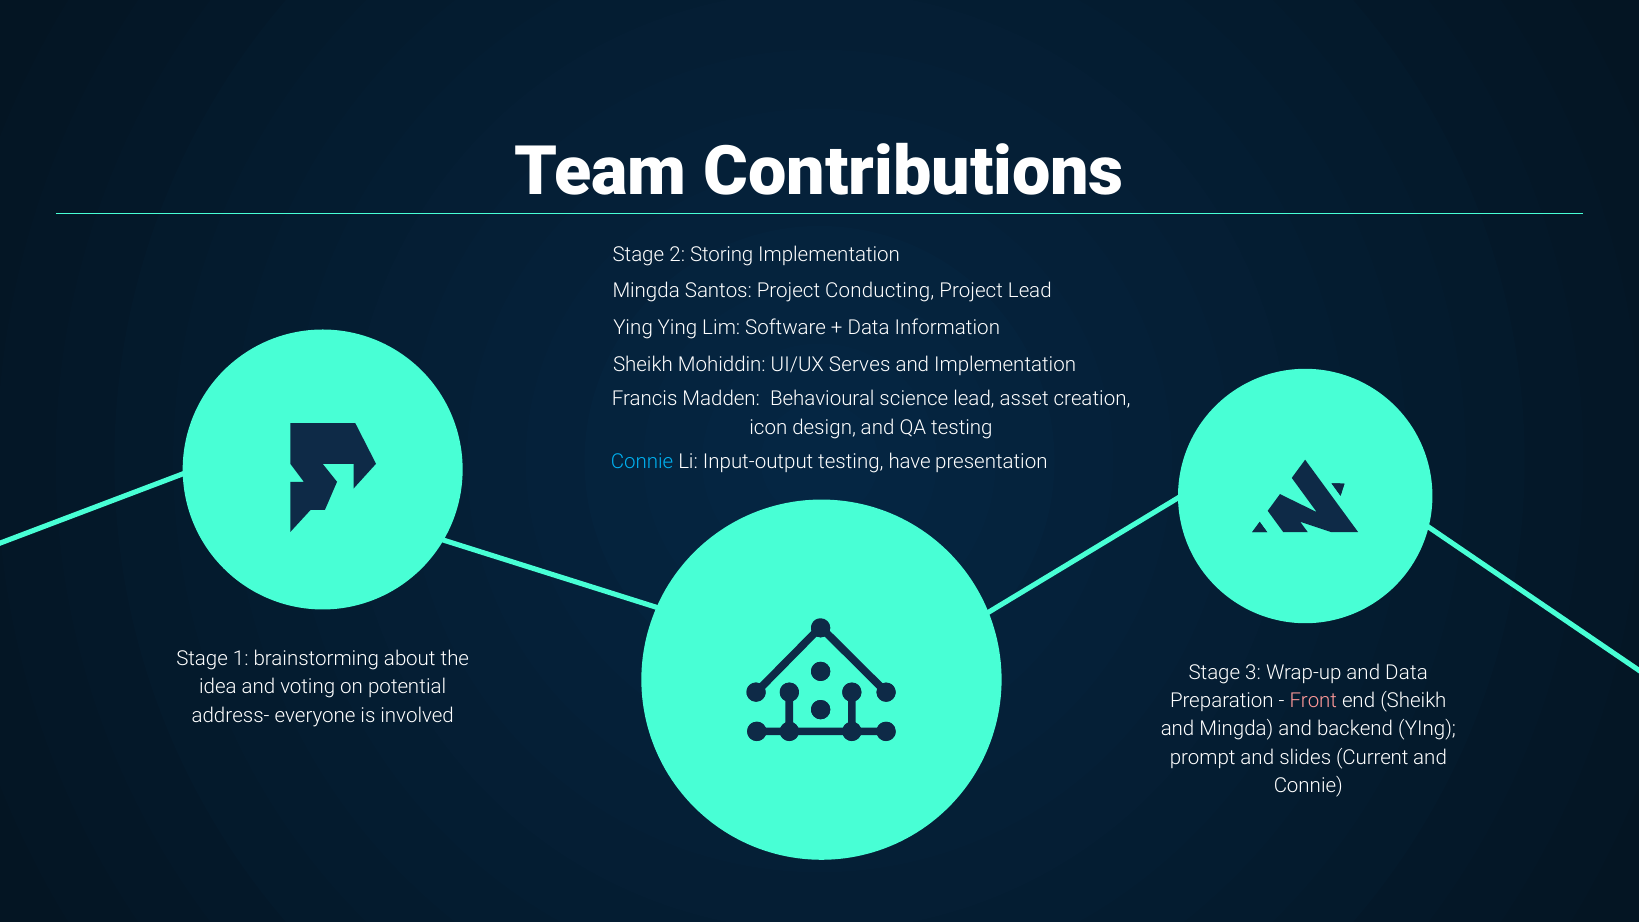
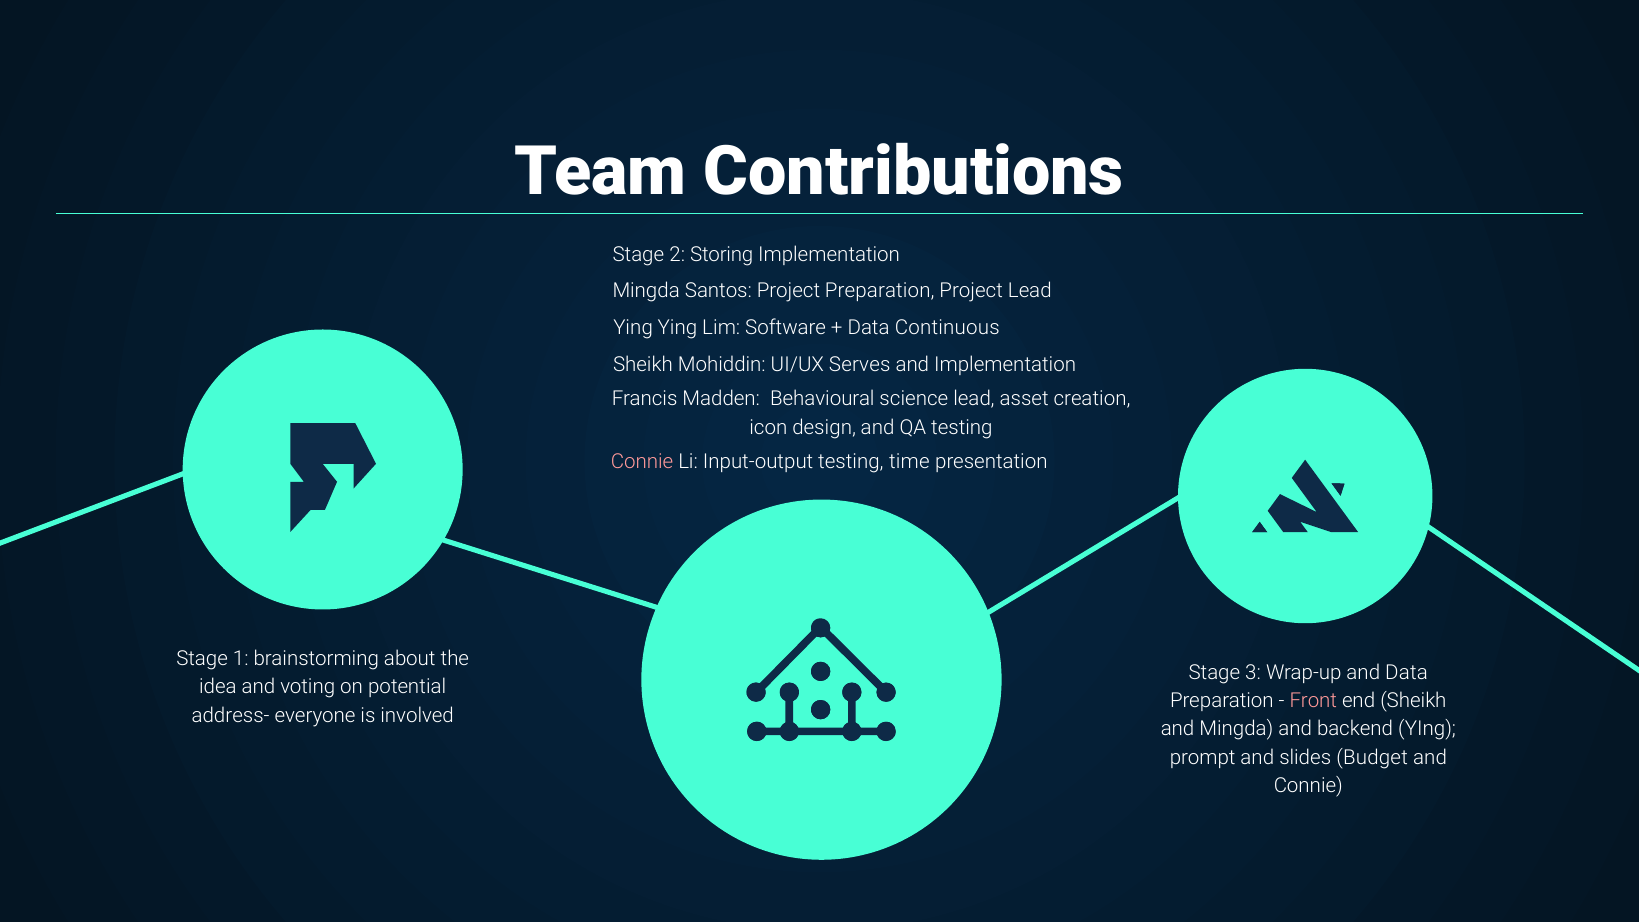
Project Conducting: Conducting -> Preparation (880, 291)
Information: Information -> Continuous (947, 327)
Connie colour: light blue -> pink (642, 462)
have: have -> time (909, 462)
Current: Current -> Budget (1372, 757)
